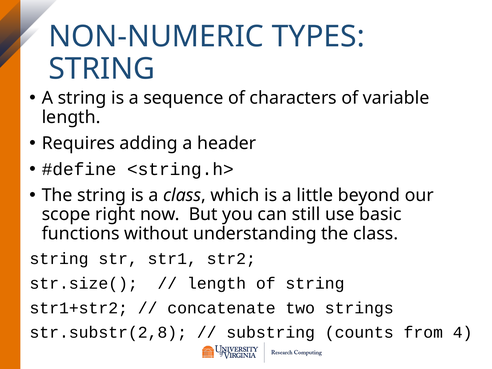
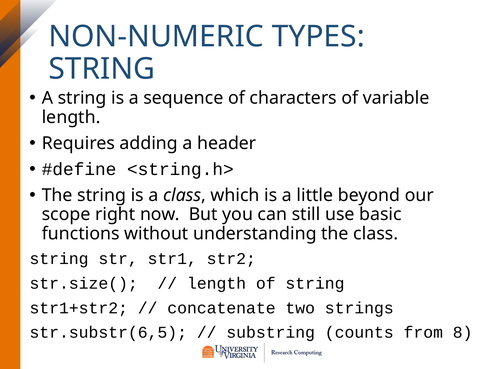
str.substr(2,8: str.substr(2,8 -> str.substr(6,5 (108, 333)
4: 4 -> 8 (463, 333)
